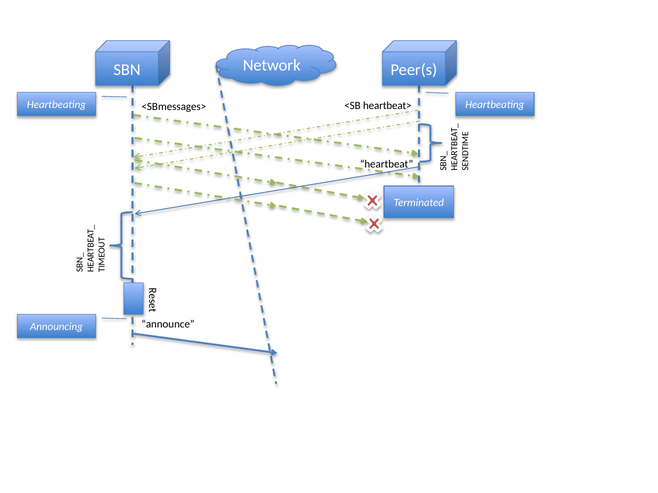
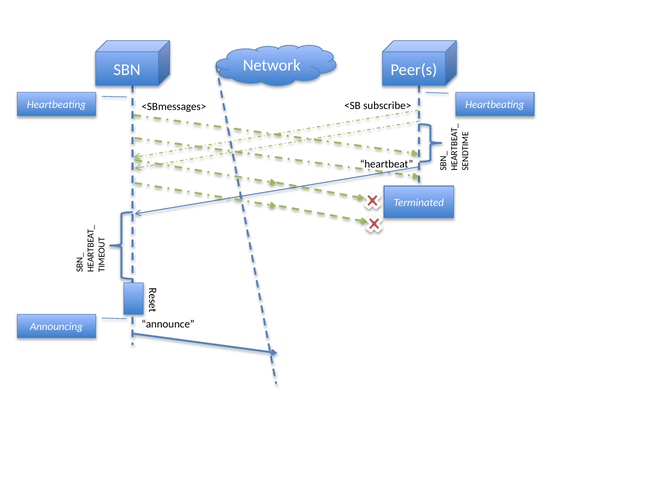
heartbeat>: heartbeat> -> subscribe> (387, 106)
